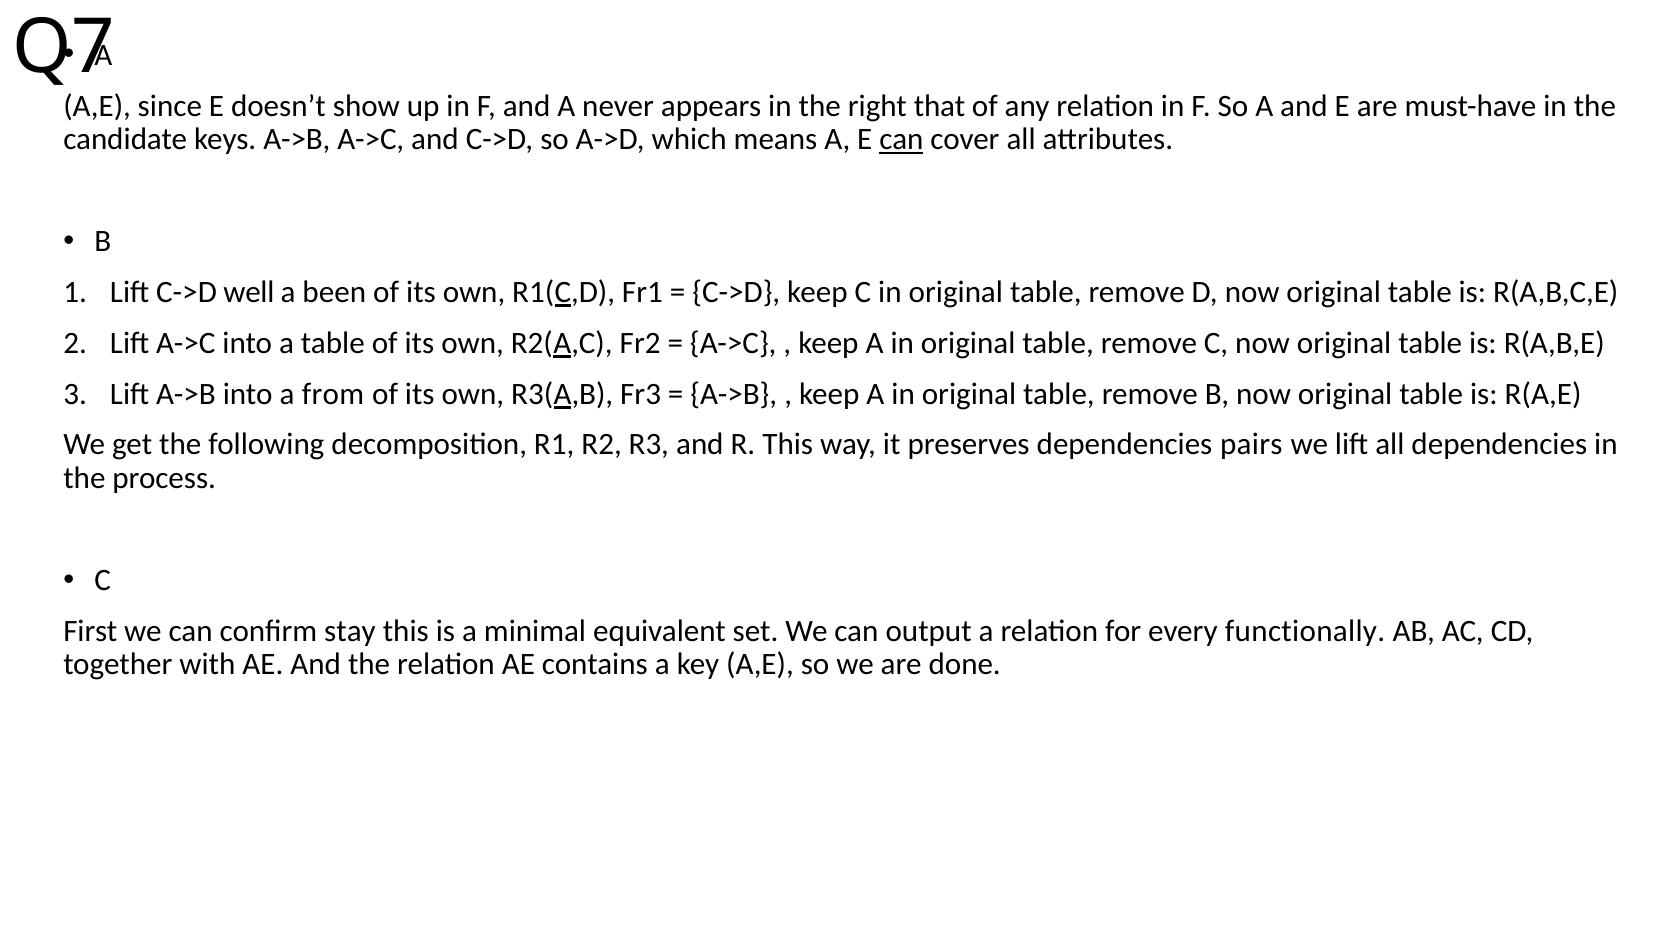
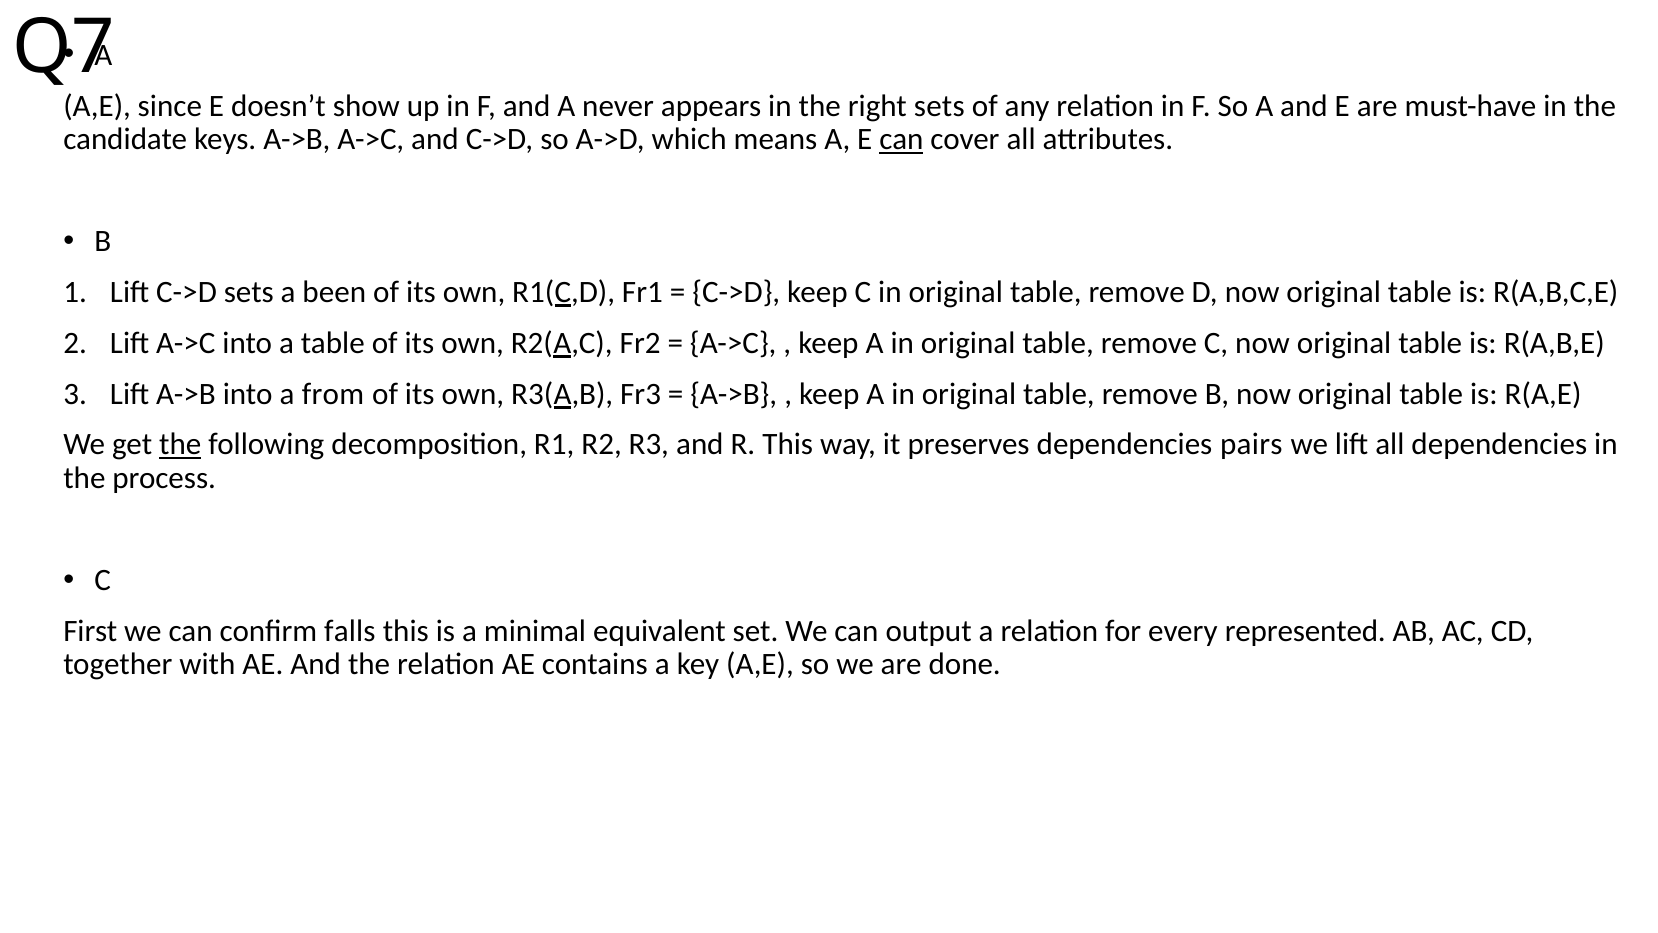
right that: that -> sets (939, 106)
C->D well: well -> sets (249, 292)
the underline: none -> present (180, 444)
stay: stay -> falls (350, 631)
functionally: functionally -> represented (1305, 631)
